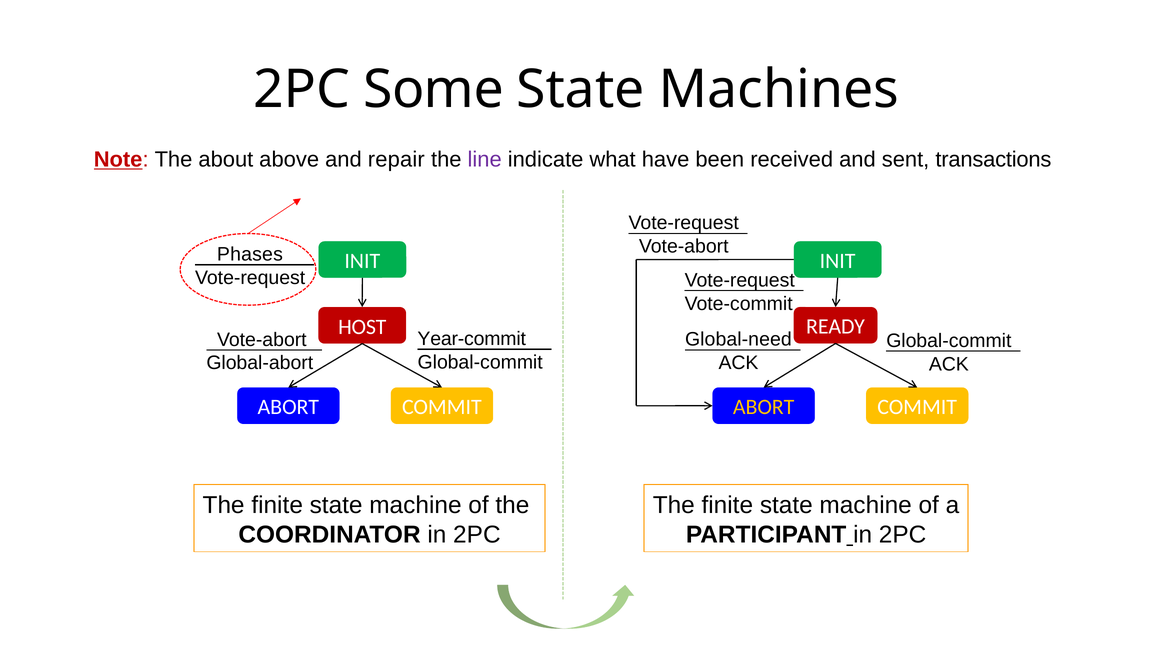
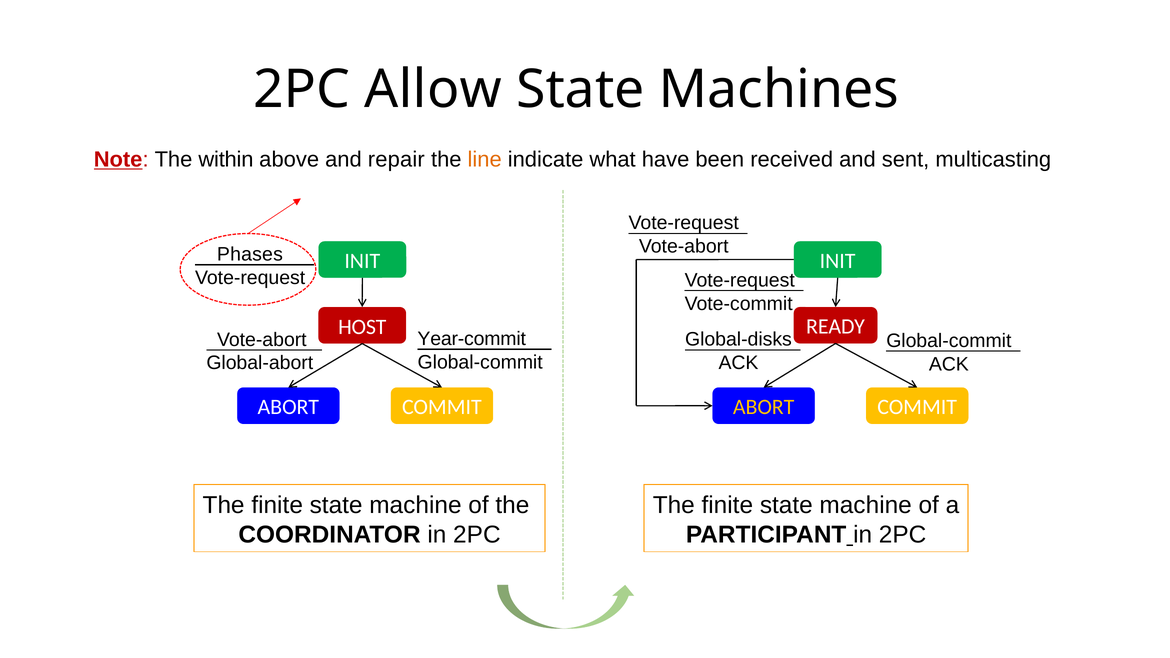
Some: Some -> Allow (433, 90)
about: about -> within (226, 159)
line colour: purple -> orange (485, 159)
transactions: transactions -> multicasting (993, 159)
Global-need: Global-need -> Global-disks (738, 340)
